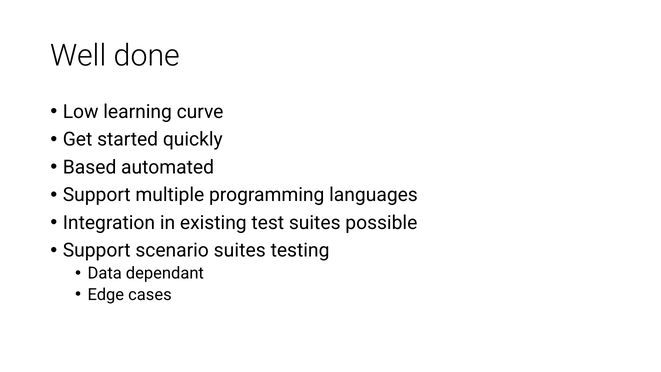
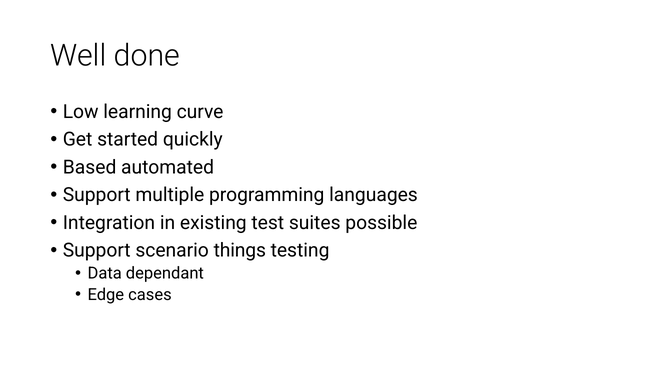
scenario suites: suites -> things (240, 250)
